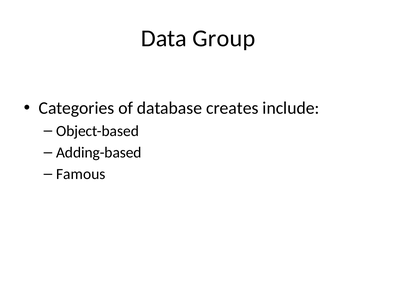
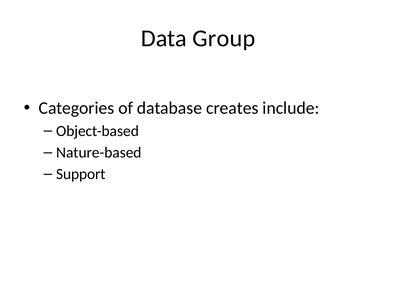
Adding-based: Adding-based -> Nature-based (99, 152)
Famous: Famous -> Support (81, 174)
